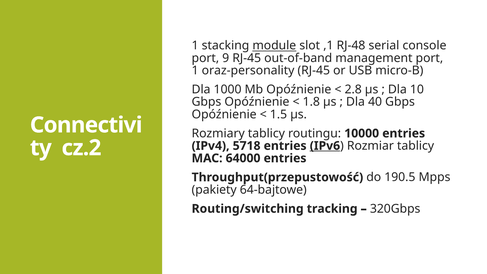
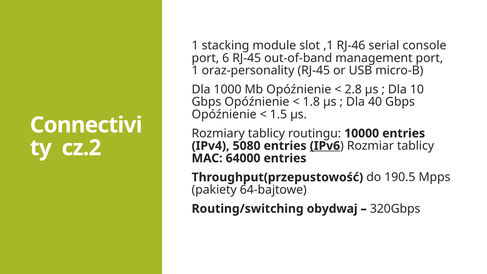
module underline: present -> none (274, 46)
RJ-48: RJ-48 -> RJ-46 (351, 46)
9: 9 -> 6 (226, 58)
5718: 5718 -> 5080 (247, 146)
tracking: tracking -> obydwaj (332, 209)
